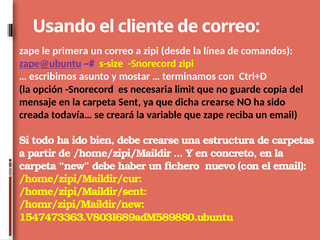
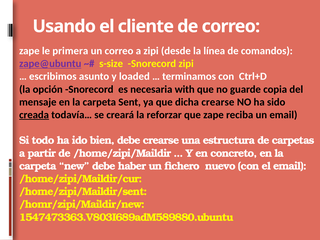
mostar: mostar -> loaded (134, 76)
limit: limit -> with (185, 89)
creada underline: none -> present (34, 115)
variable: variable -> reforzar (164, 115)
